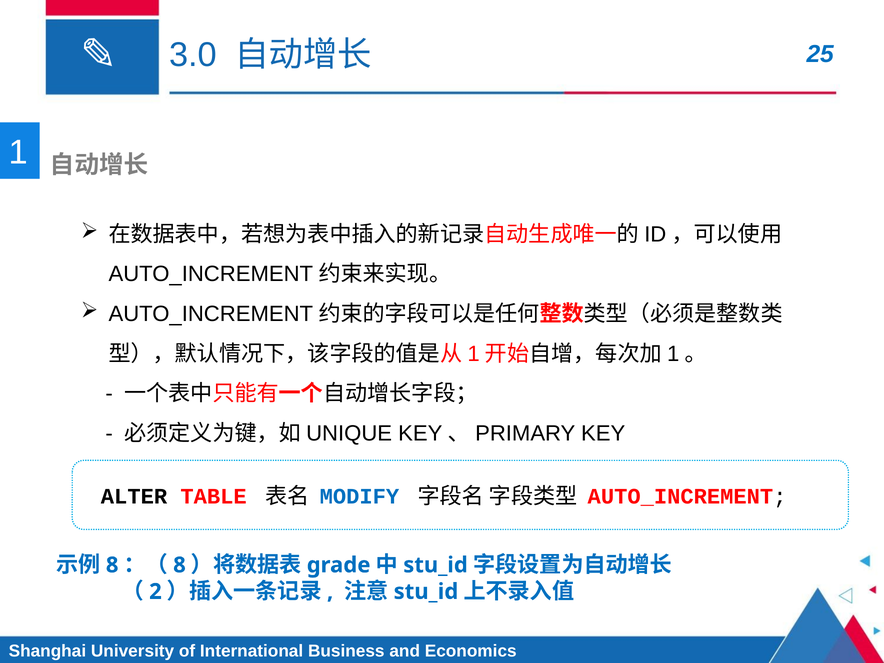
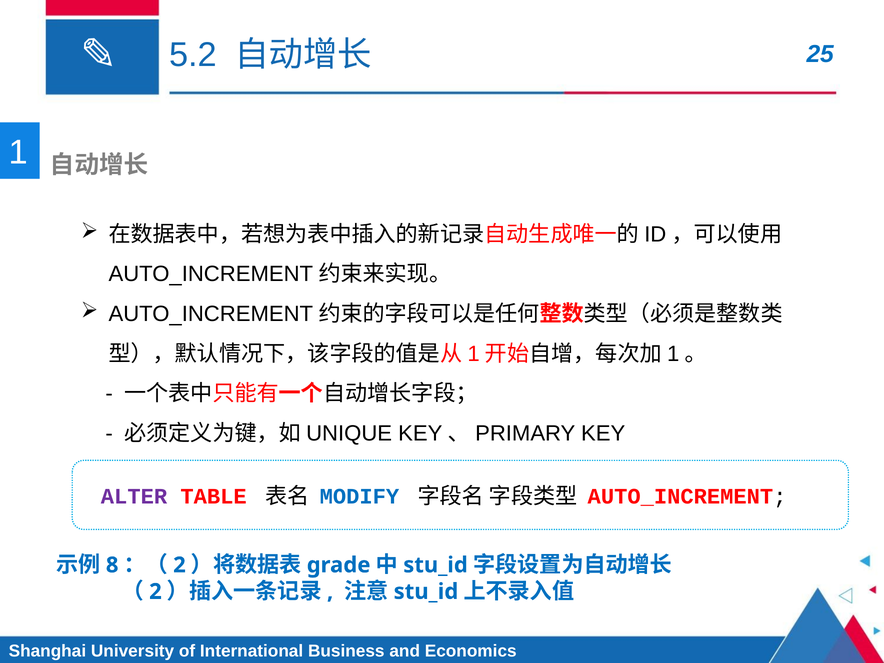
3.0: 3.0 -> 5.2 (193, 55)
ALTER colour: black -> purple (134, 496)
8: 8 -> 2 (179, 565)
